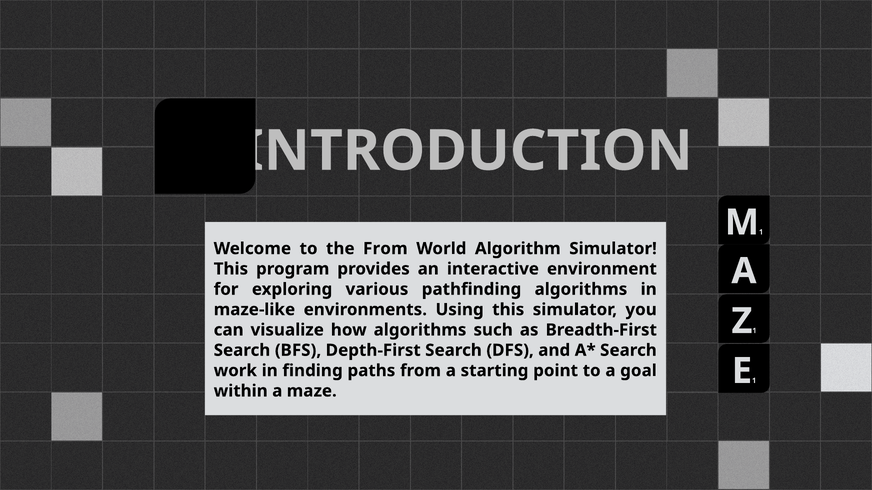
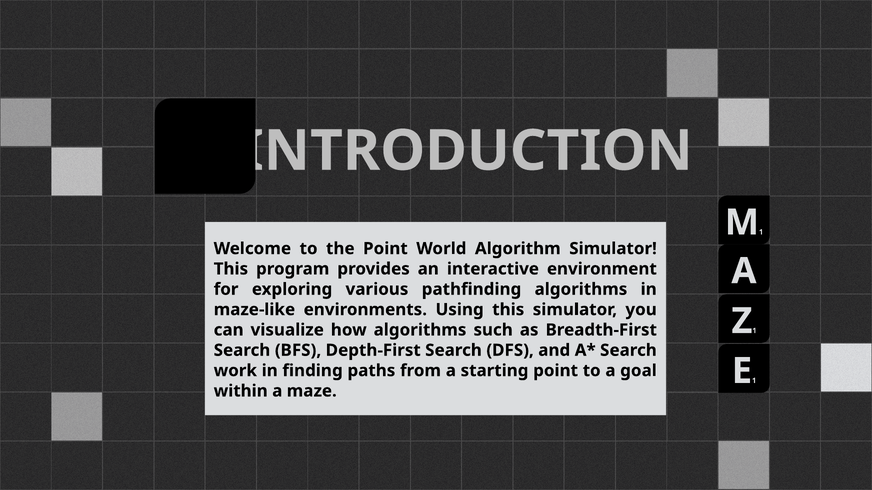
the From: From -> Point (385, 249)
